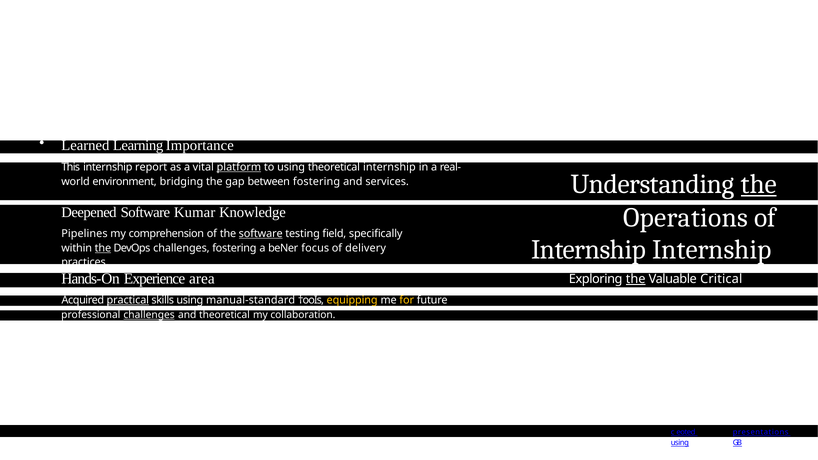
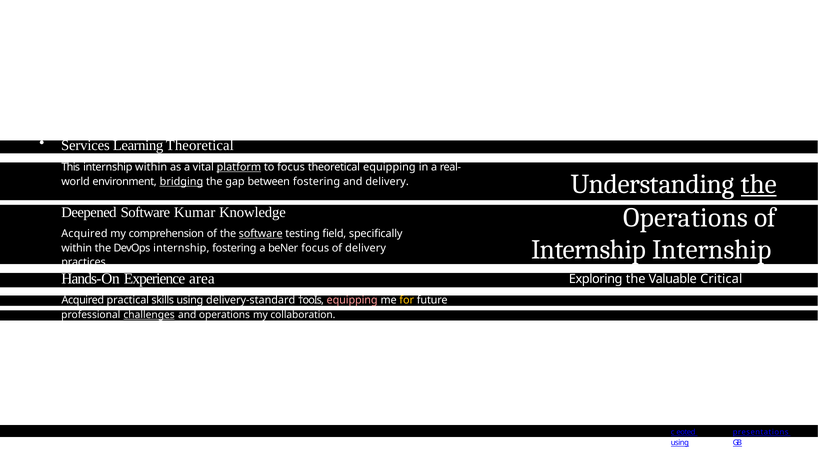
Learned: Learned -> Services (85, 146)
Learning Importance: Importance -> Theoretical (200, 146)
internship report: report -> within (151, 167)
to using: using -> focus (291, 167)
theoretical internship: internship -> equipping (389, 167)
bridging underline: none -> present (181, 182)
and services: services -> delivery (387, 182)
Pipelines: Pipelines -> Acquired (84, 234)
the underline: present -> none (103, 248)
DevOps challenges: challenges -> internship (181, 248)
the underline: present -> none (636, 279)
practical underline: present -> none (128, 300)
manual-standard: manual-standard -> delivery-standard (251, 300)
equipping colour: yellow -> pink (352, 300)
and theoretical: theoretical -> operations (224, 315)
